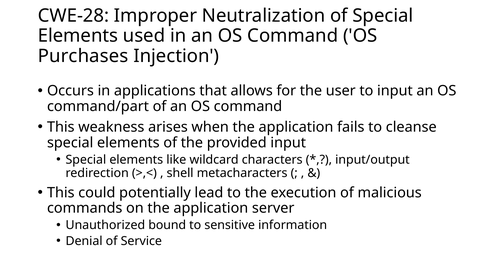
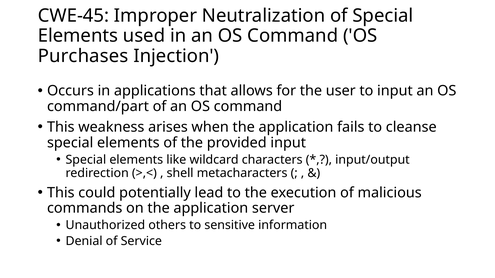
CWE-28: CWE-28 -> CWE-45 (73, 16)
bound: bound -> others (167, 226)
